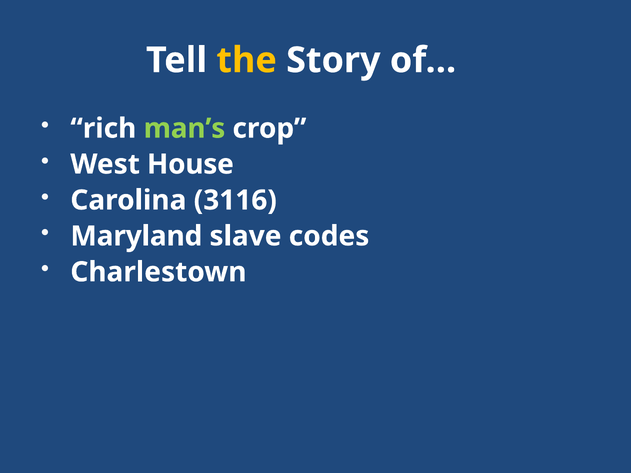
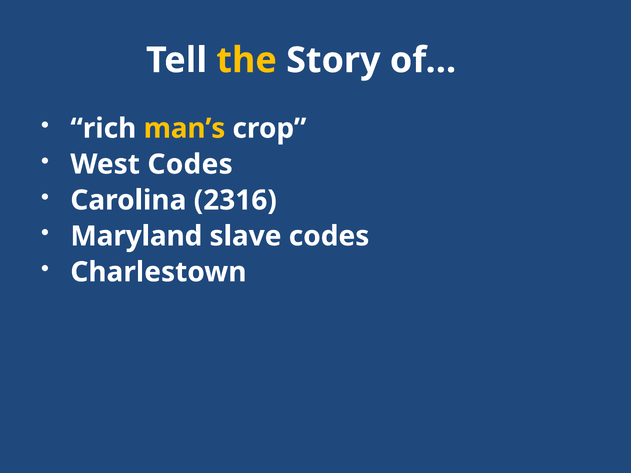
man’s colour: light green -> yellow (184, 129)
West House: House -> Codes (190, 164)
3116: 3116 -> 2316 (235, 200)
